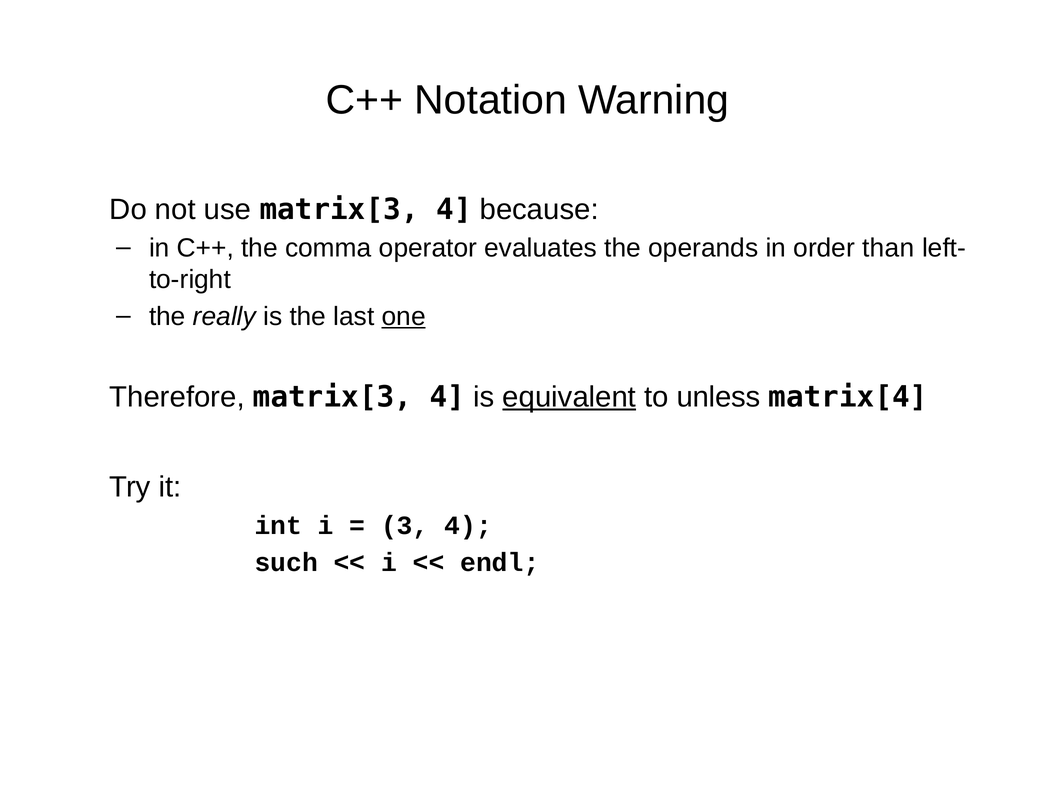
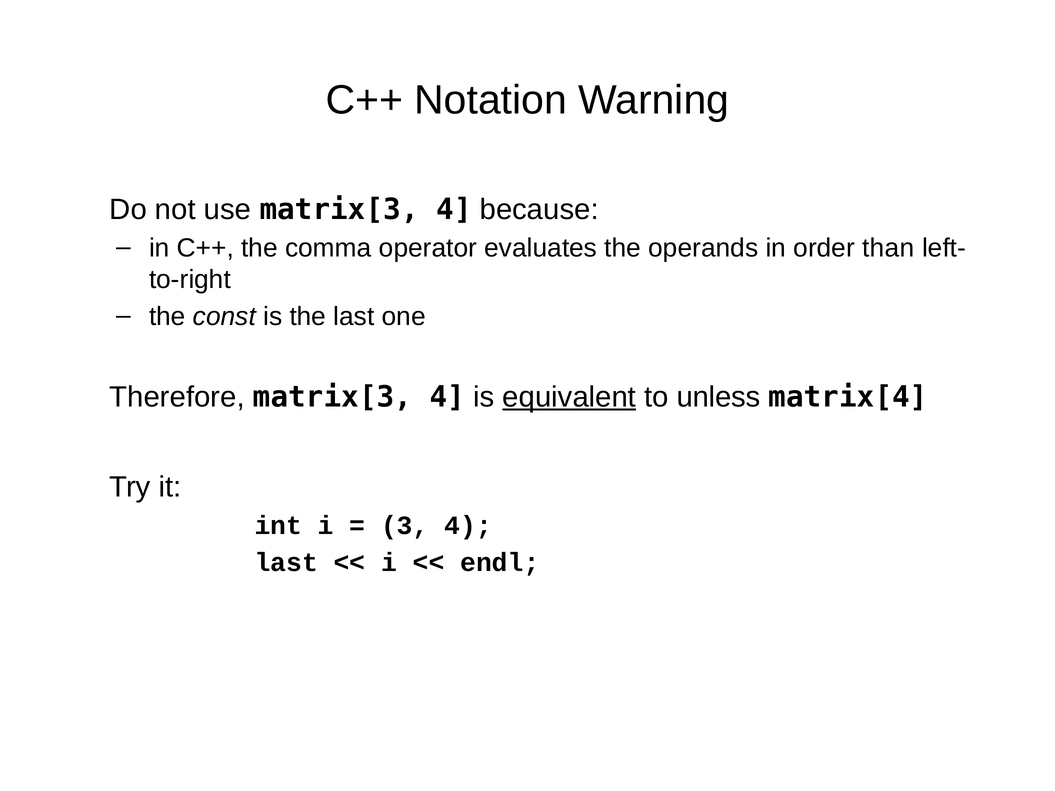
really: really -> const (224, 317)
one underline: present -> none (404, 317)
such: such -> last (286, 563)
